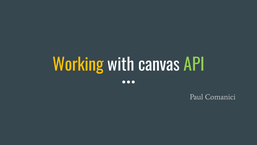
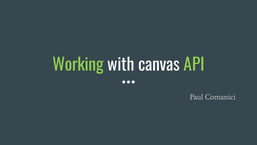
Working colour: yellow -> light green (78, 65)
